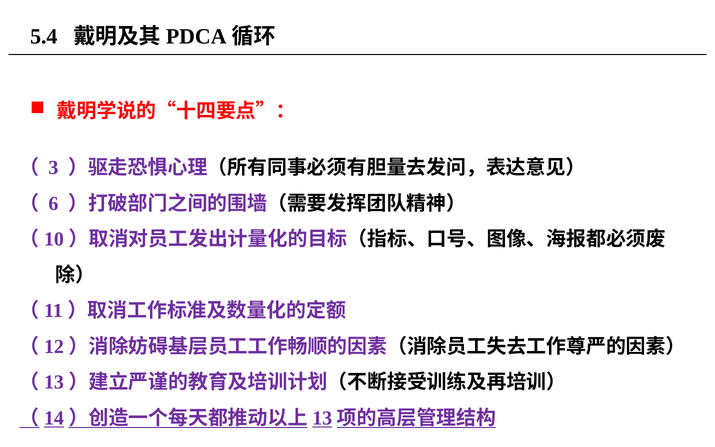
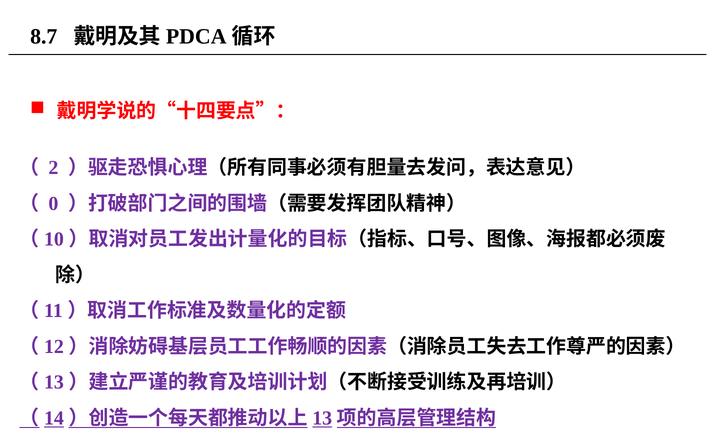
5.4: 5.4 -> 8.7 (44, 36)
3: 3 -> 2 (53, 168)
6: 6 -> 0 (53, 203)
